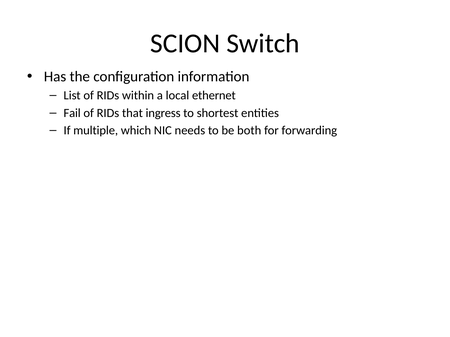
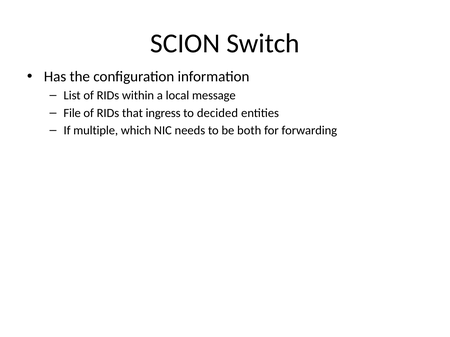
ethernet: ethernet -> message (214, 96)
Fail: Fail -> File (72, 113)
shortest: shortest -> decided (217, 113)
